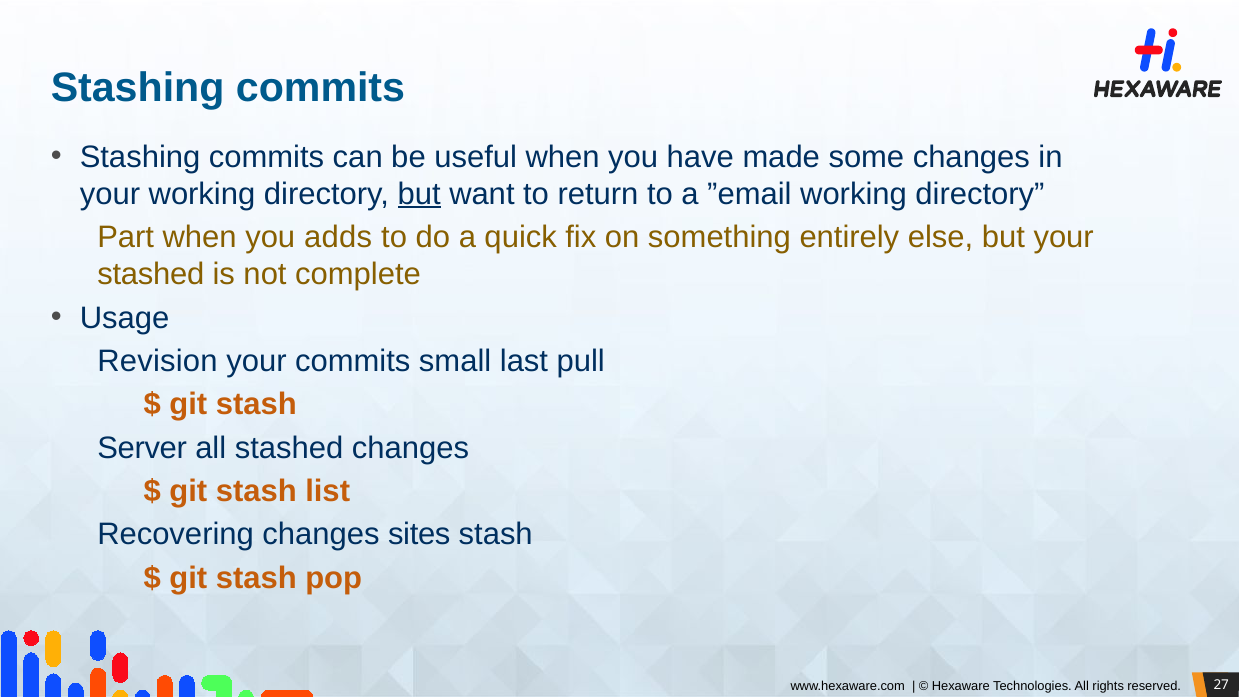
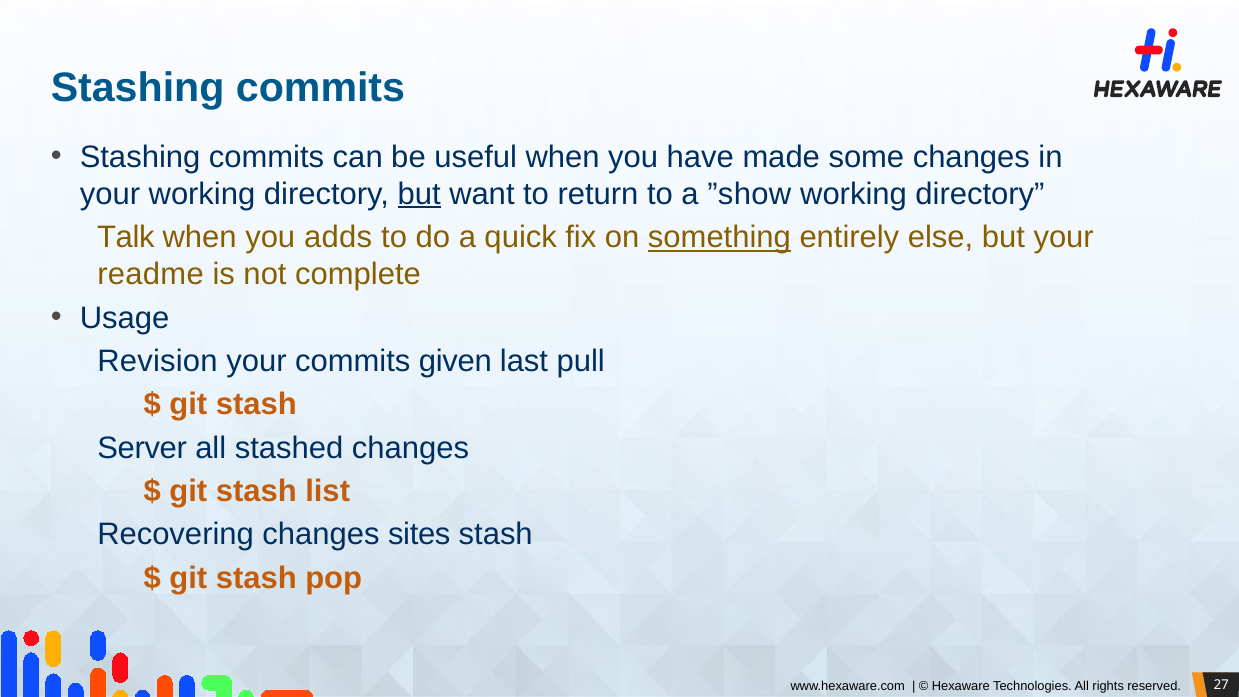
”email: ”email -> ”show (749, 194)
Part: Part -> Talk (126, 237)
something underline: none -> present (719, 237)
stashed: stashed -> readme (151, 275)
small: small -> given (455, 361)
